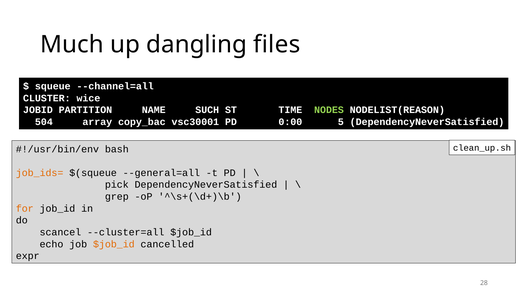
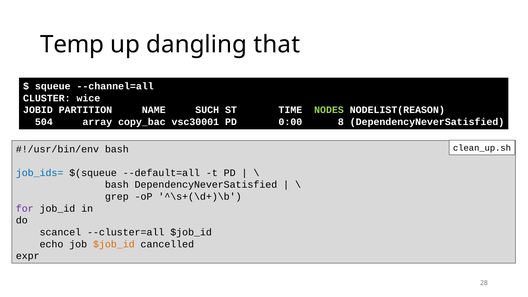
Much: Much -> Temp (72, 44)
files: files -> that (277, 44)
5: 5 -> 8 (341, 122)
job_ids= colour: orange -> blue (40, 173)
--general=all: --general=all -> --default=all (161, 173)
pick: pick -> bash (117, 185)
for colour: orange -> purple (25, 208)
